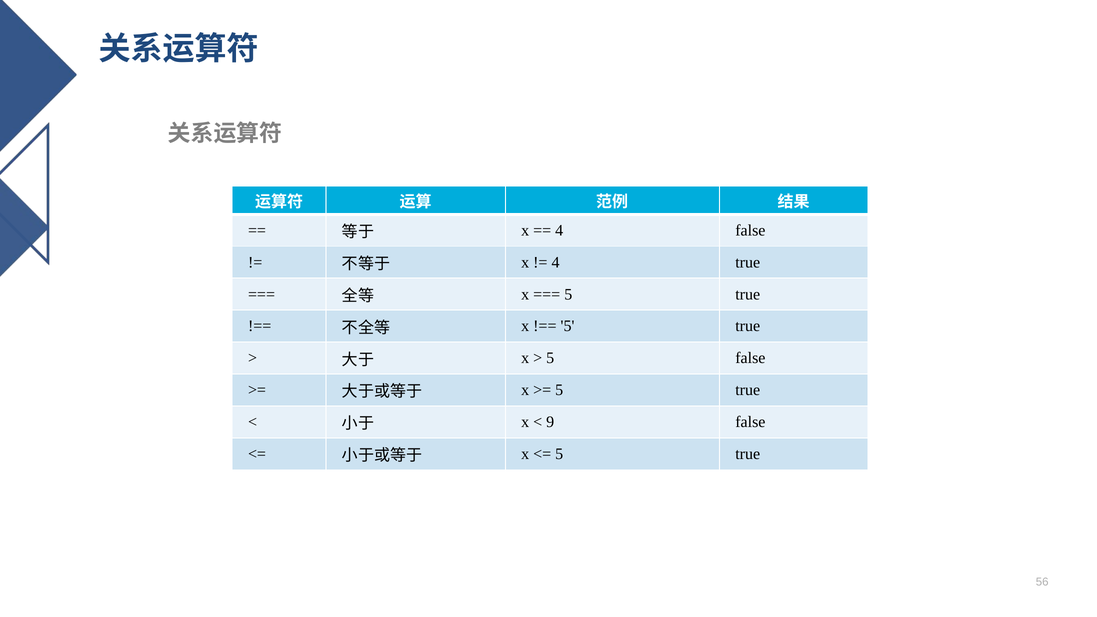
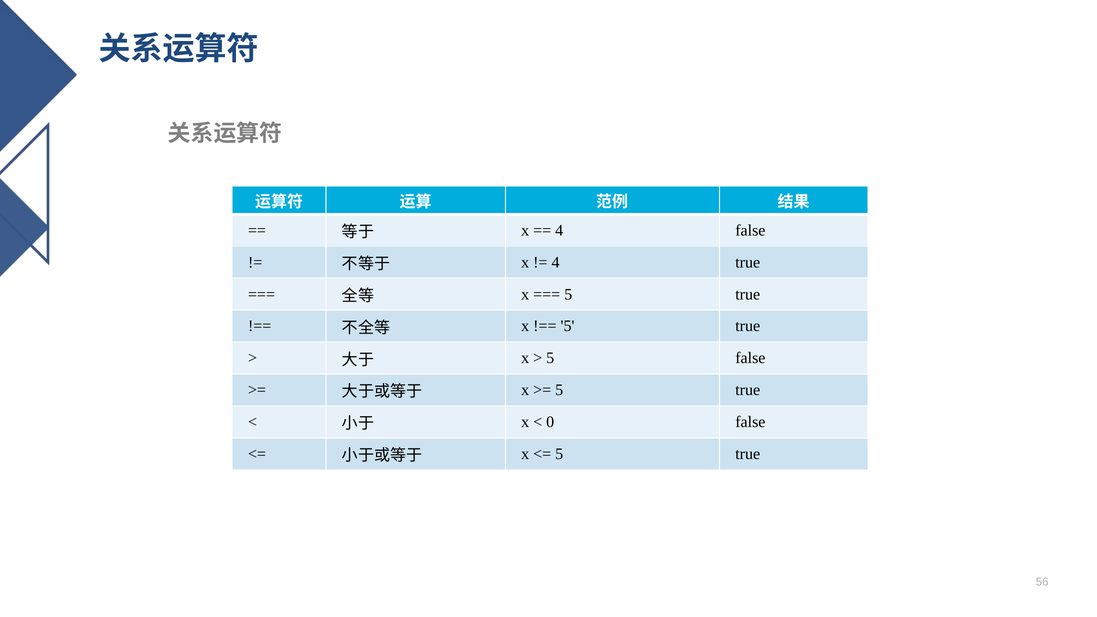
9: 9 -> 0 (550, 422)
